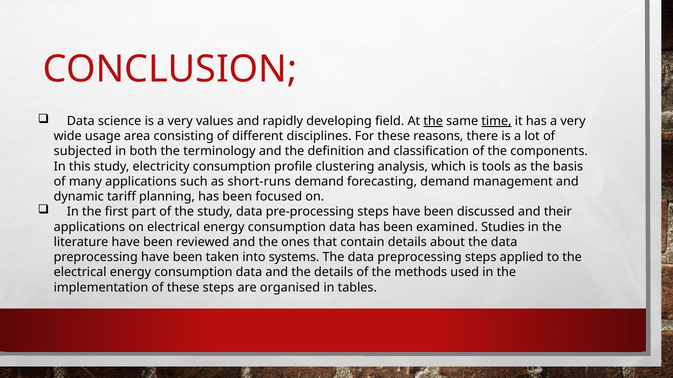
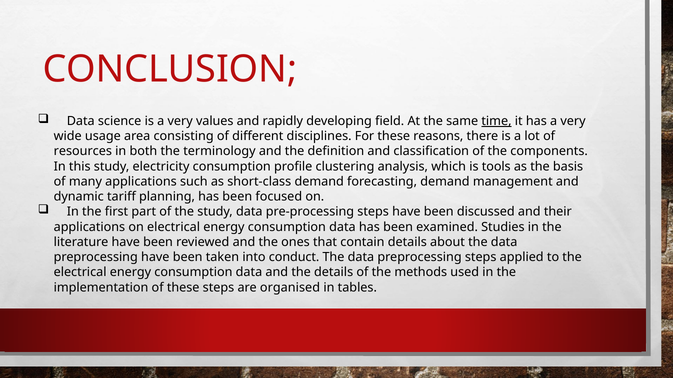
the underline: present -> none (433, 121)
subjected: subjected -> resources (83, 151)
short-runs: short-runs -> short-class (259, 182)
systems: systems -> conduct (294, 257)
